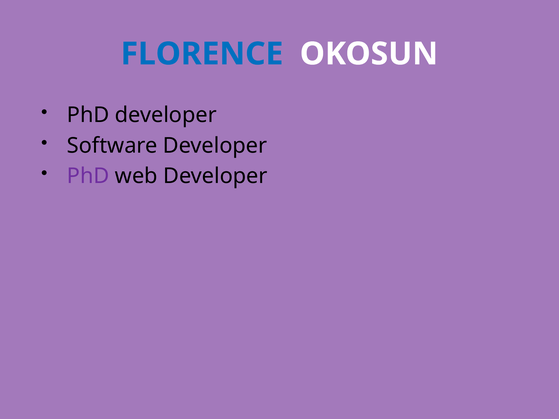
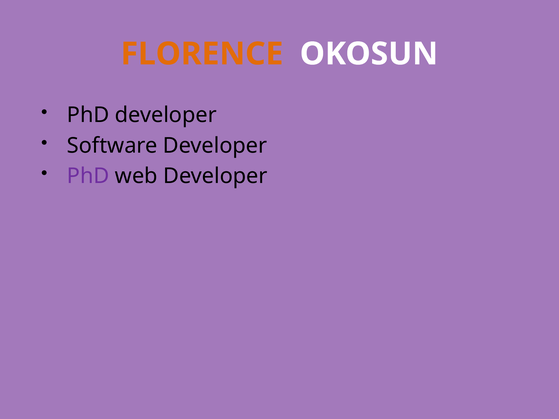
FLORENCE colour: blue -> orange (202, 54)
